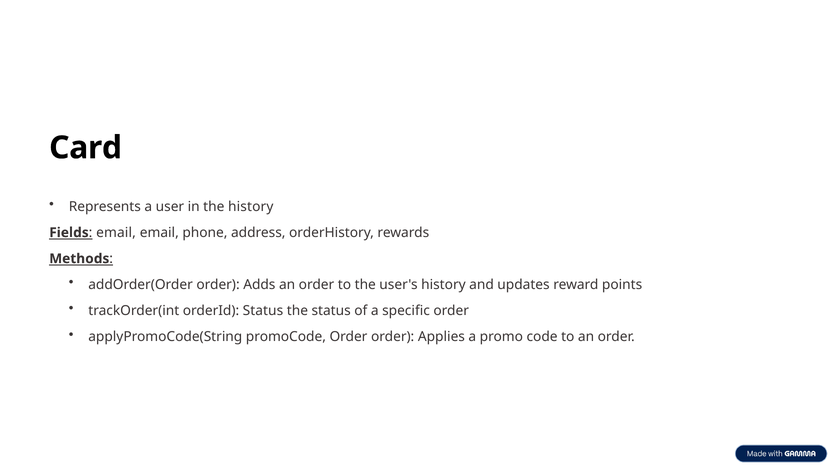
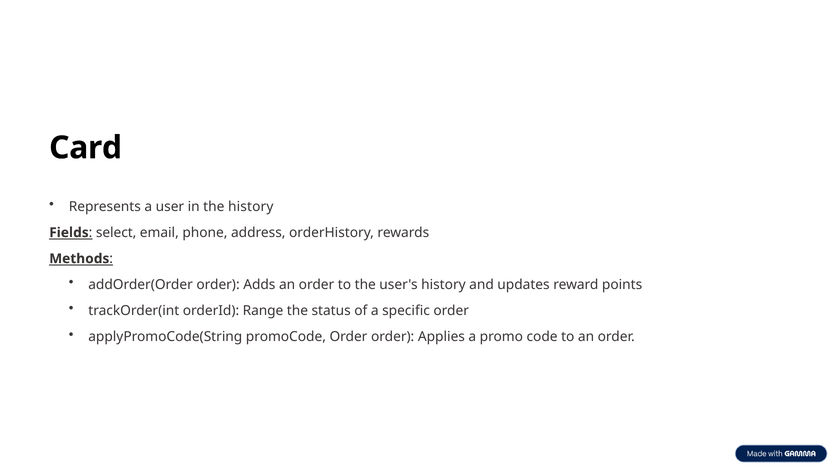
email: email -> select (116, 233)
orderId Status: Status -> Range (263, 311)
